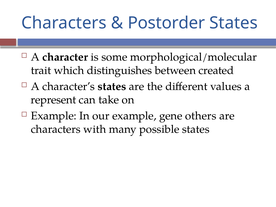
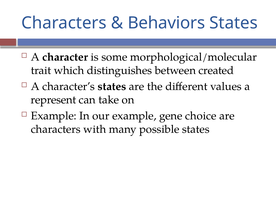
Postorder: Postorder -> Behaviors (166, 23)
others: others -> choice (201, 116)
